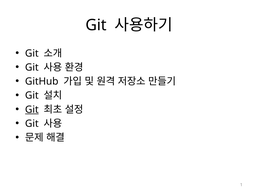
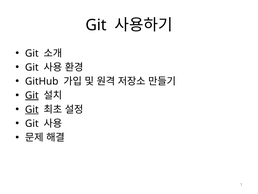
Git underline: none -> present (32, 95)
